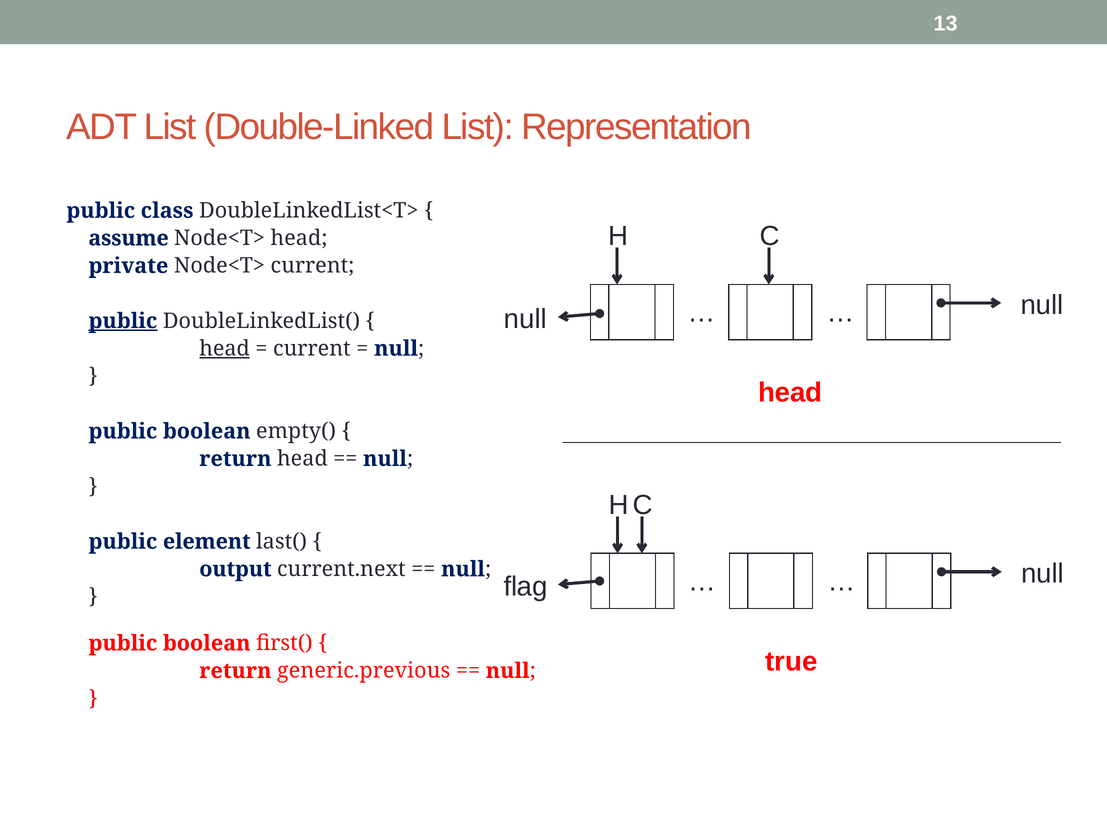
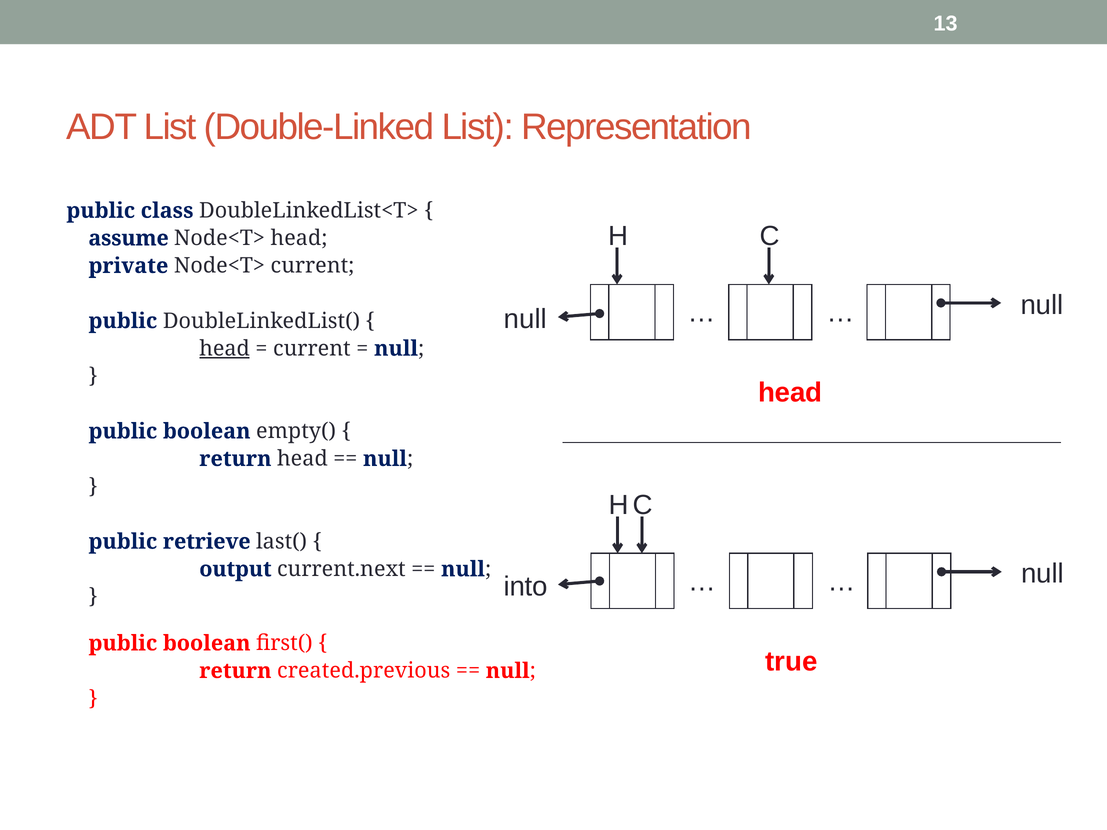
public underline: present -> none (123, 321)
element: element -> retrieve (207, 542)
flag: flag -> into (526, 587)
generic.previous: generic.previous -> created.previous (364, 671)
